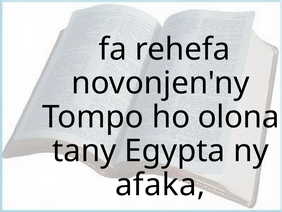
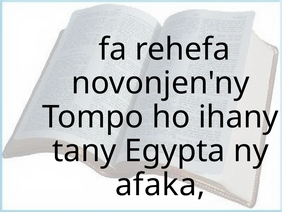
olona: olona -> ihany (238, 117)
